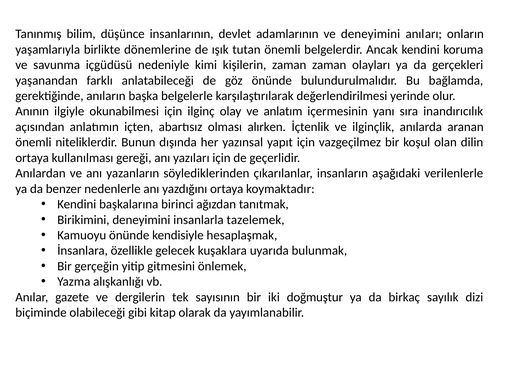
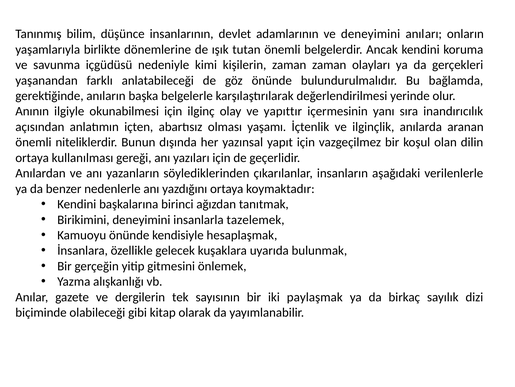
anlatım: anlatım -> yapıttır (283, 111)
alırken: alırken -> yaşamı (267, 127)
doğmuştur: doğmuştur -> paylaşmak (315, 297)
